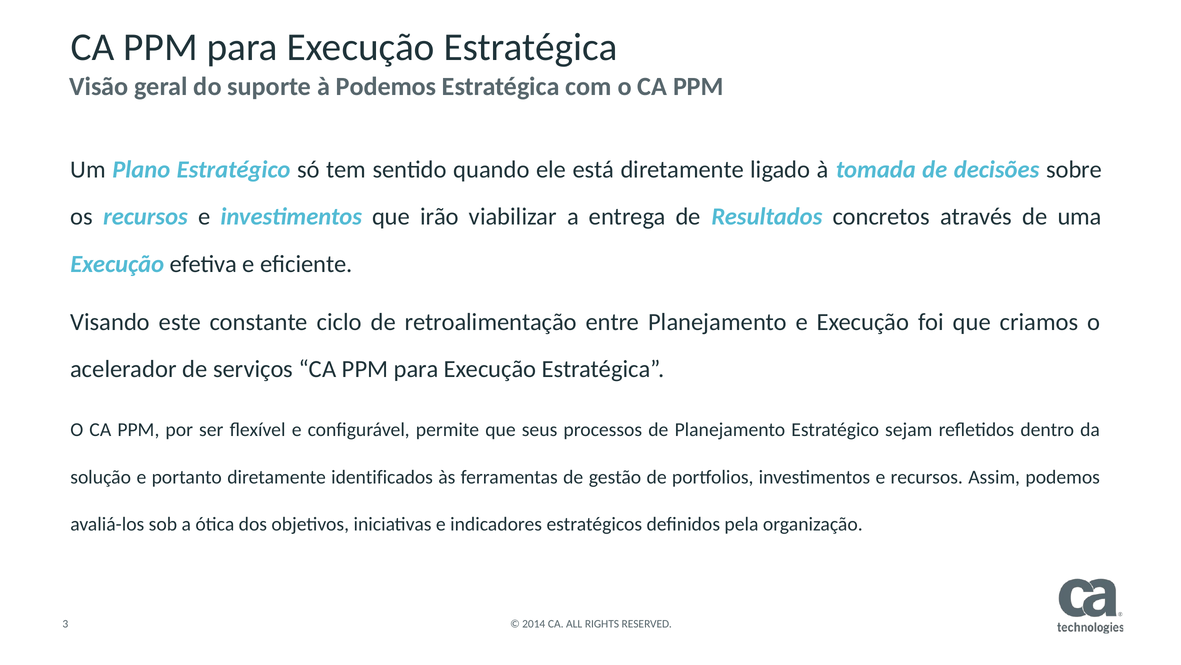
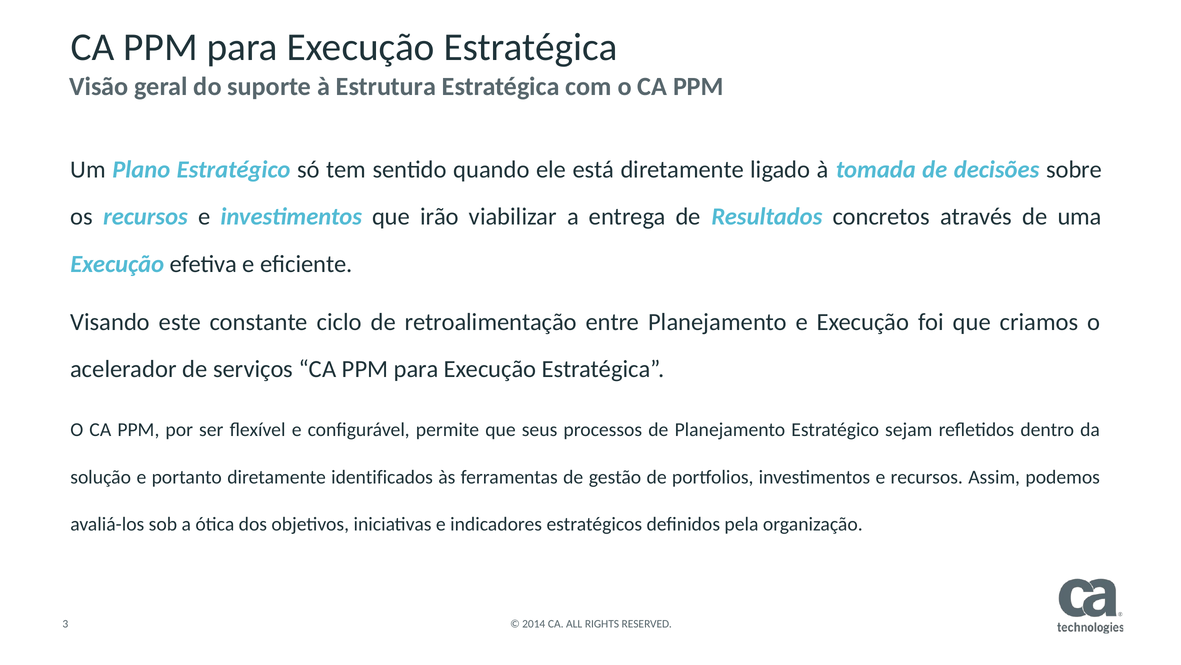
à Podemos: Podemos -> Estrutura (386, 86)
